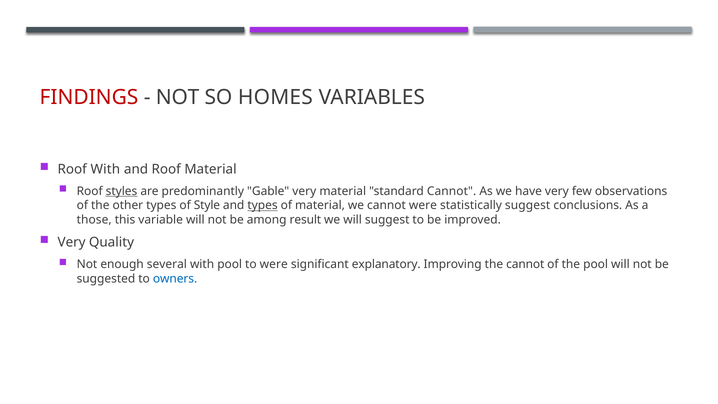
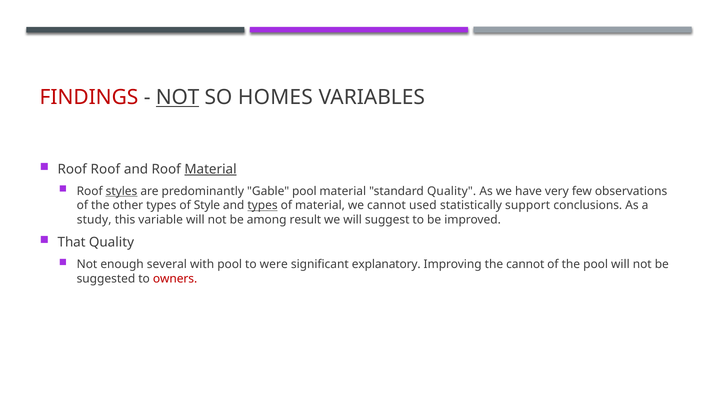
NOT underline: none -> present (178, 98)
Roof With: With -> Roof (105, 169)
Material underline: none -> present (210, 169)
Gable very: very -> pool (304, 191)
standard Cannot: Cannot -> Quality (452, 191)
cannot were: were -> used (423, 205)
statistically suggest: suggest -> support (528, 205)
those: those -> study (94, 220)
Very: Very -> That (72, 242)
owners colour: blue -> red (175, 279)
